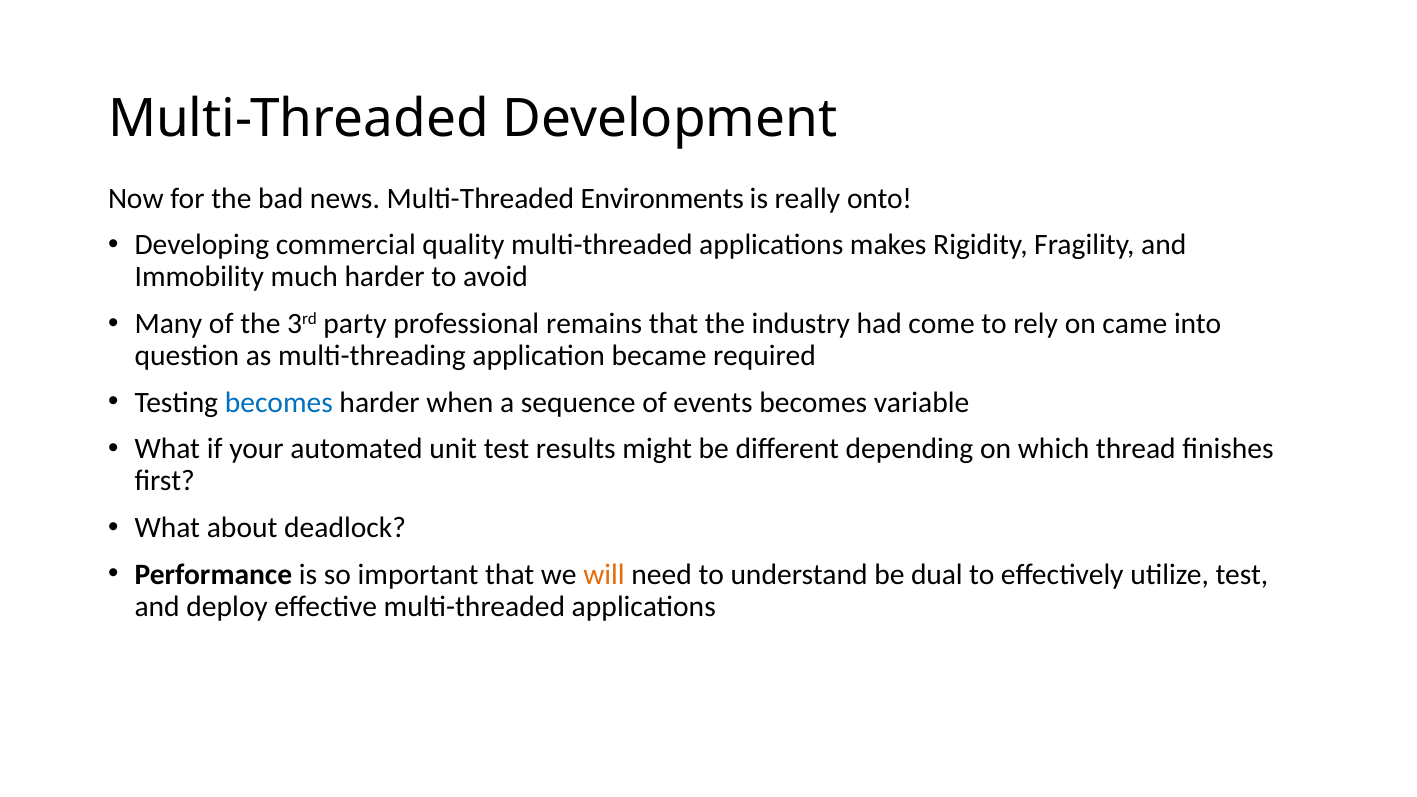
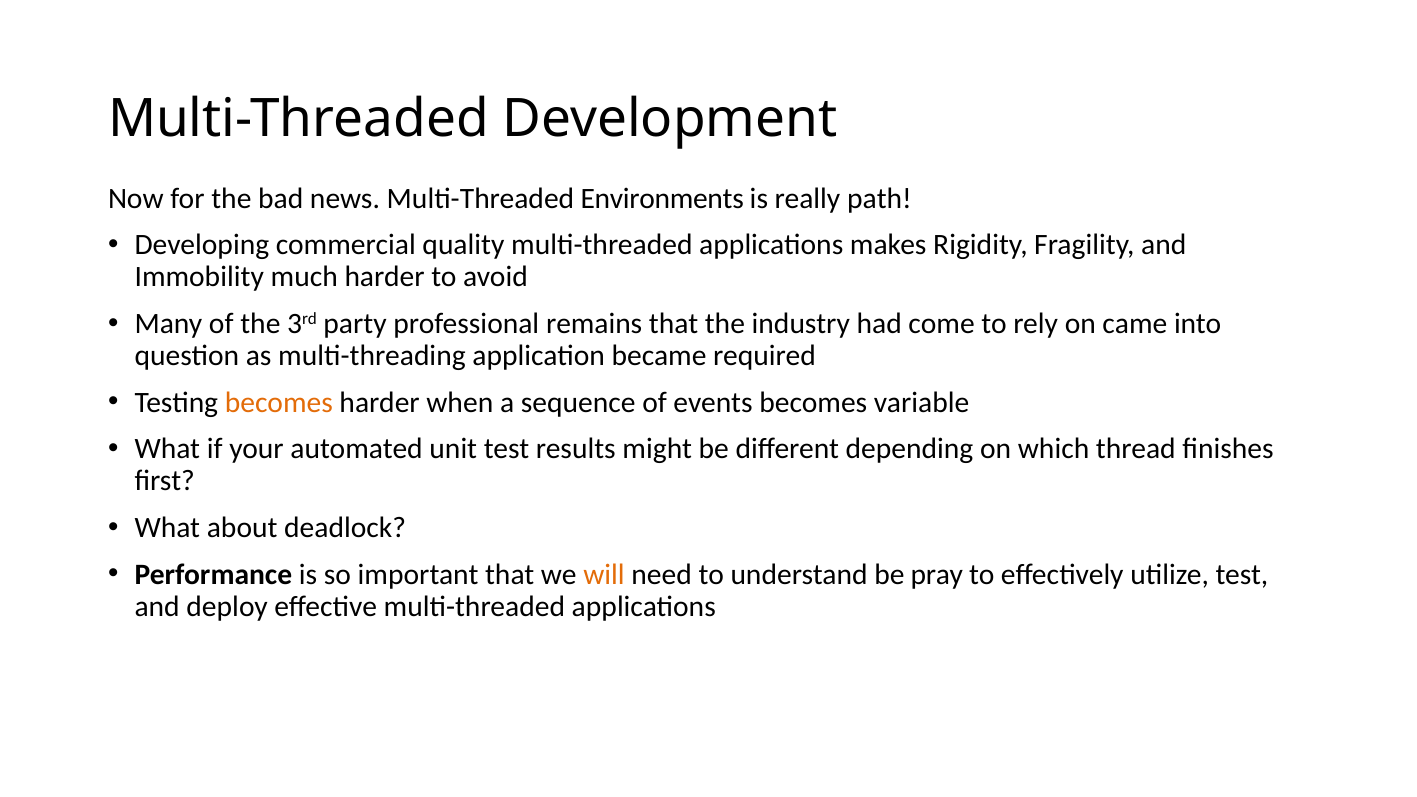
onto: onto -> path (879, 198)
becomes colour: blue -> orange (279, 402)
dual: dual -> pray (937, 574)
